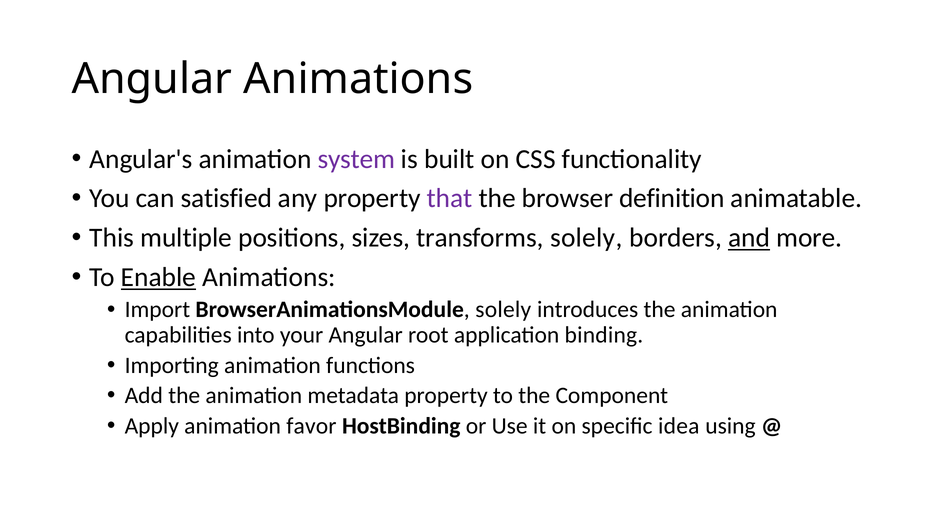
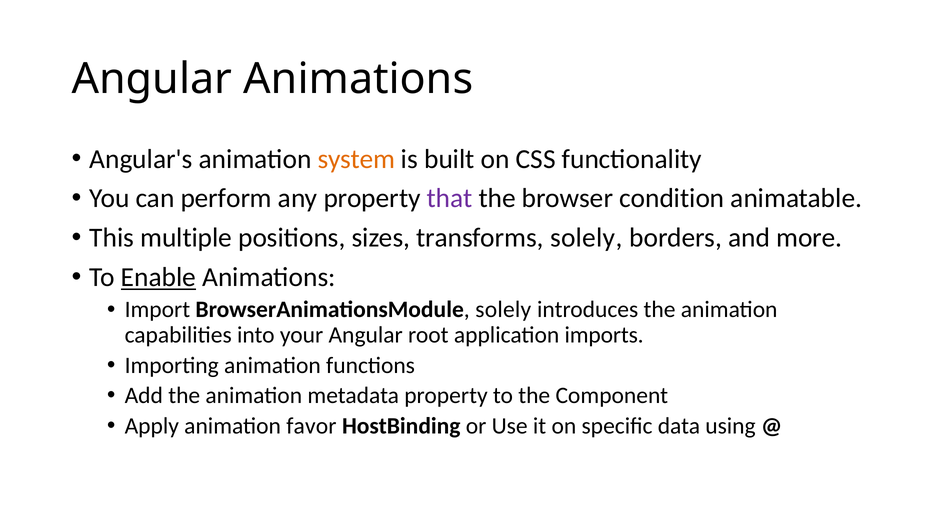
system colour: purple -> orange (356, 159)
satisfied: satisfied -> perform (226, 199)
definition: definition -> condition (672, 199)
and underline: present -> none (749, 238)
binding: binding -> imports (604, 335)
idea: idea -> data (679, 426)
